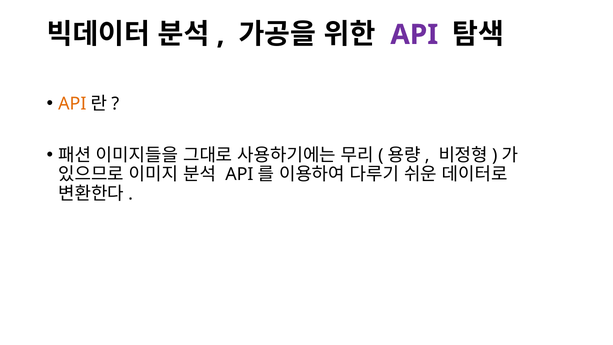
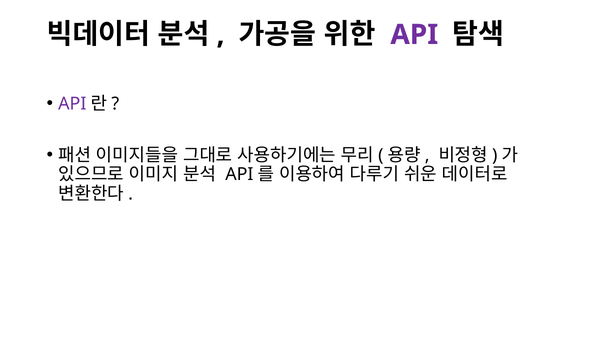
API colour: orange -> purple (72, 104)
